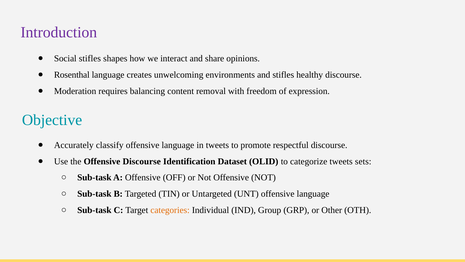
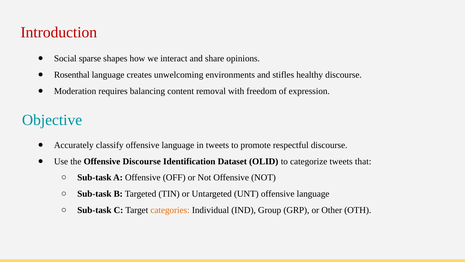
Introduction colour: purple -> red (59, 32)
Social stifles: stifles -> sparse (90, 58)
sets: sets -> that (363, 161)
